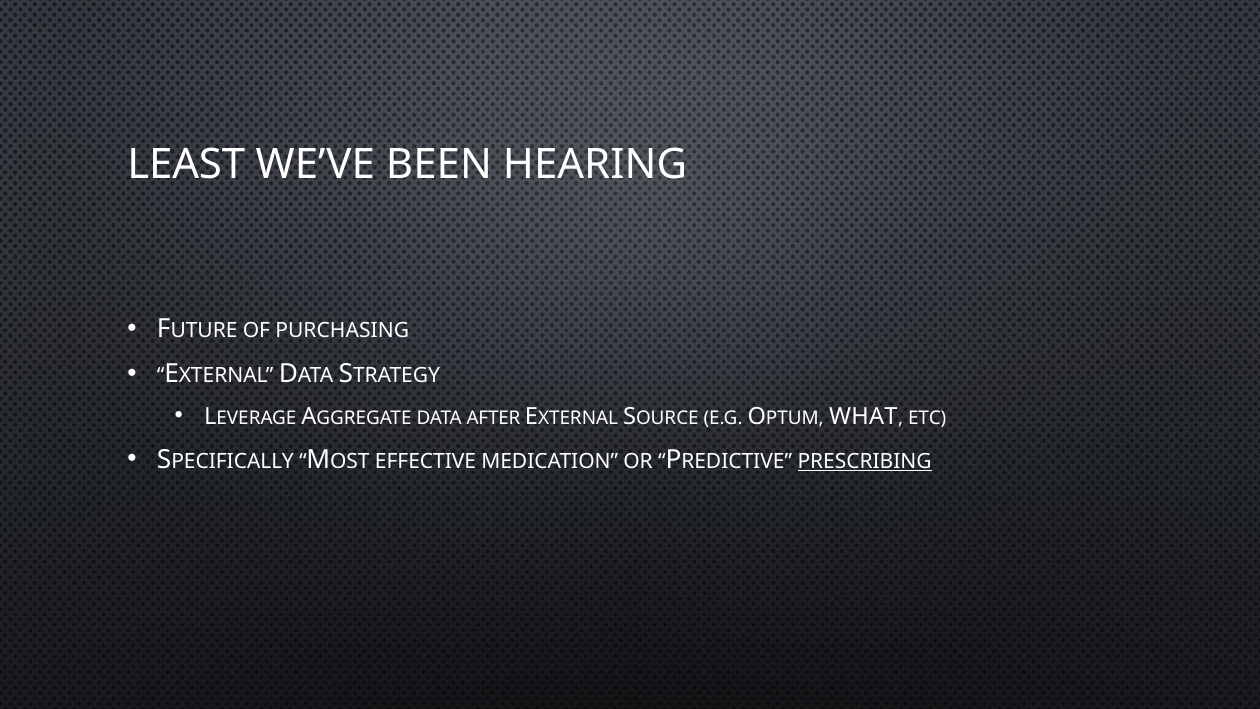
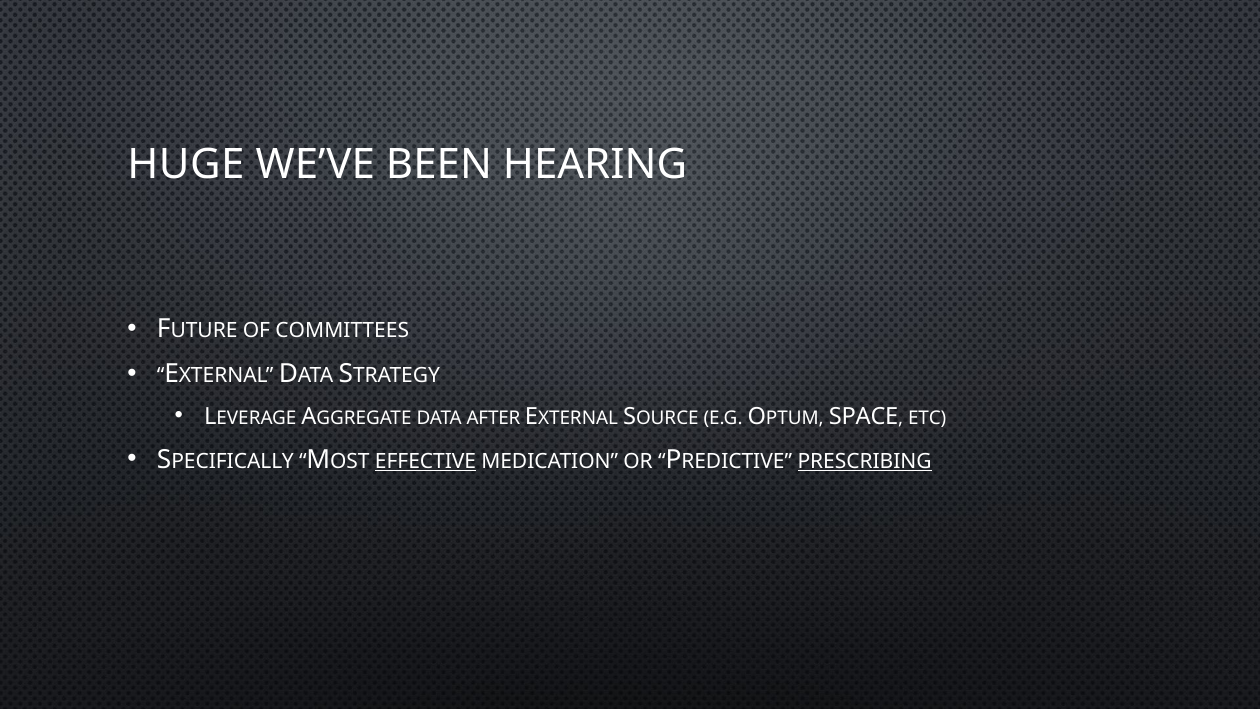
LEAST: LEAST -> HUGE (186, 164)
PURCHASING: PURCHASING -> COMMITTEES (342, 331)
WHAT: WHAT -> SPACE (864, 416)
EFFECTIVE underline: none -> present (425, 461)
